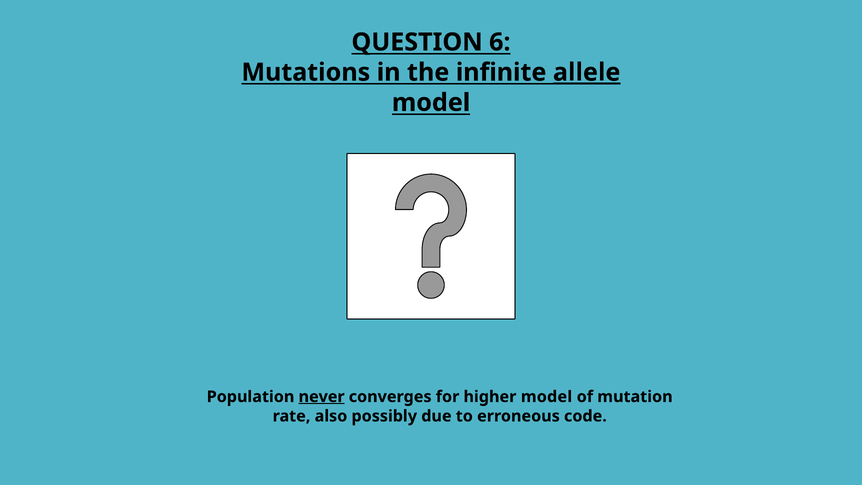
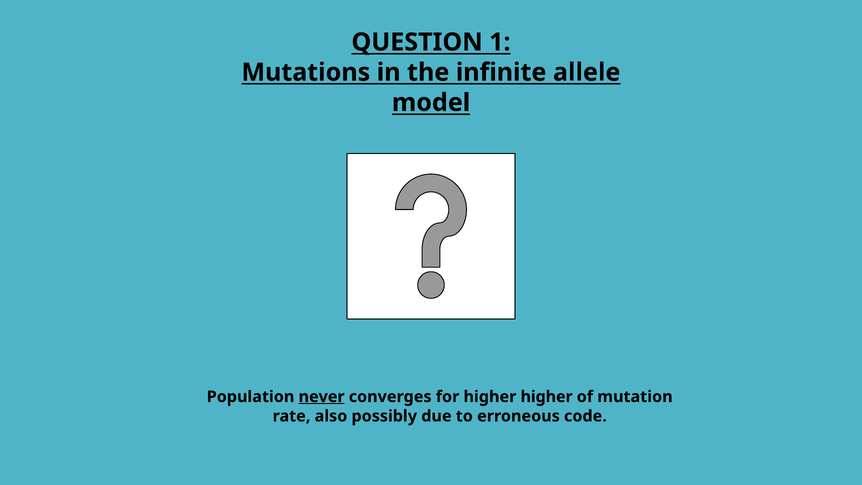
6: 6 -> 1 (500, 42)
allele underline: present -> none (587, 72)
higher model: model -> higher (547, 397)
